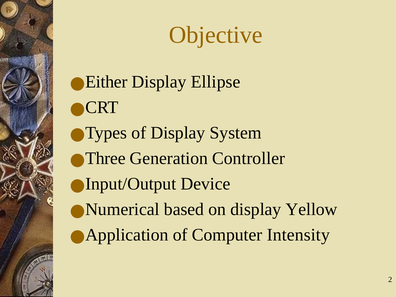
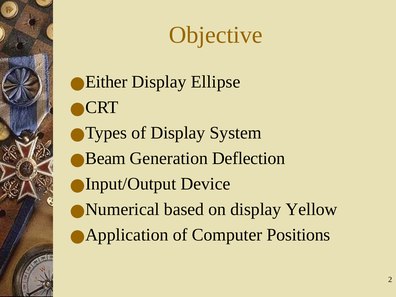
Three: Three -> Beam (105, 158)
Controller: Controller -> Deflection (249, 158)
Intensity: Intensity -> Positions (298, 235)
